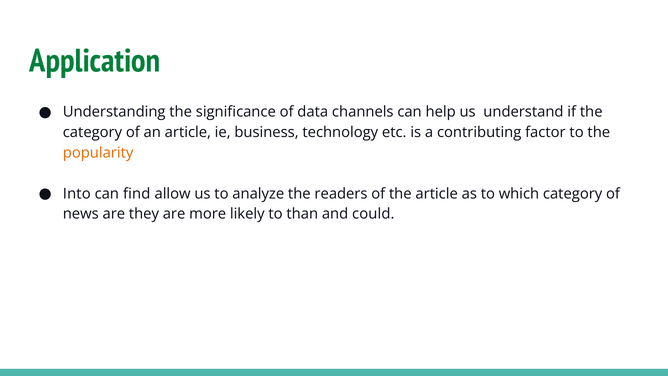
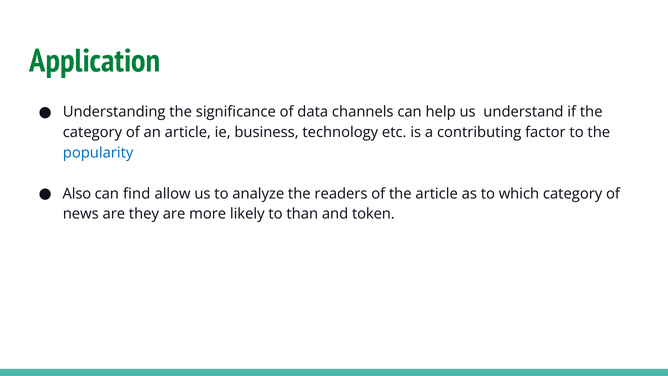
popularity colour: orange -> blue (98, 153)
Into: Into -> Also (77, 194)
could: could -> token (373, 214)
